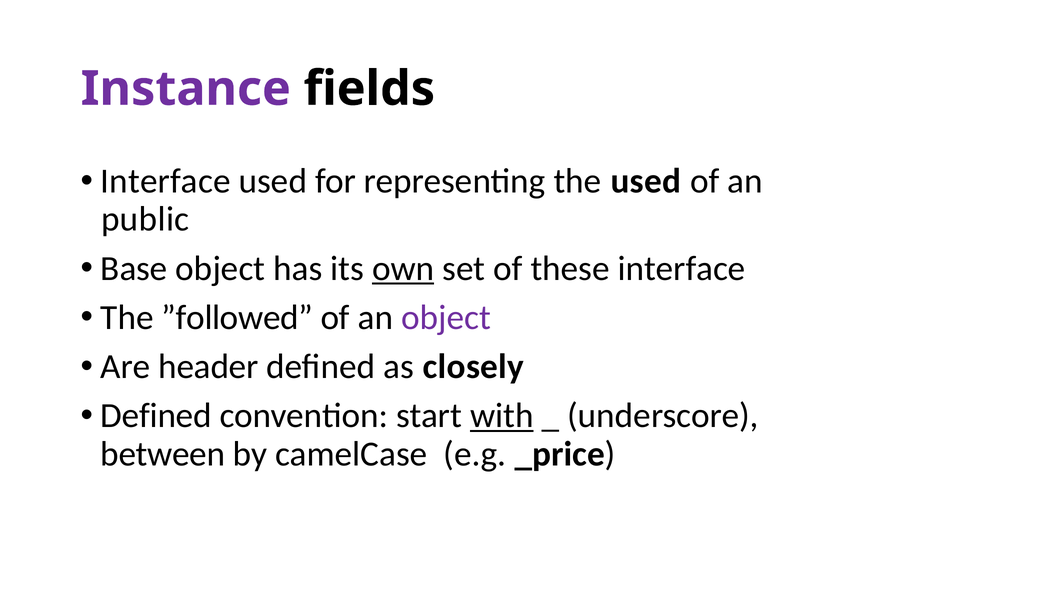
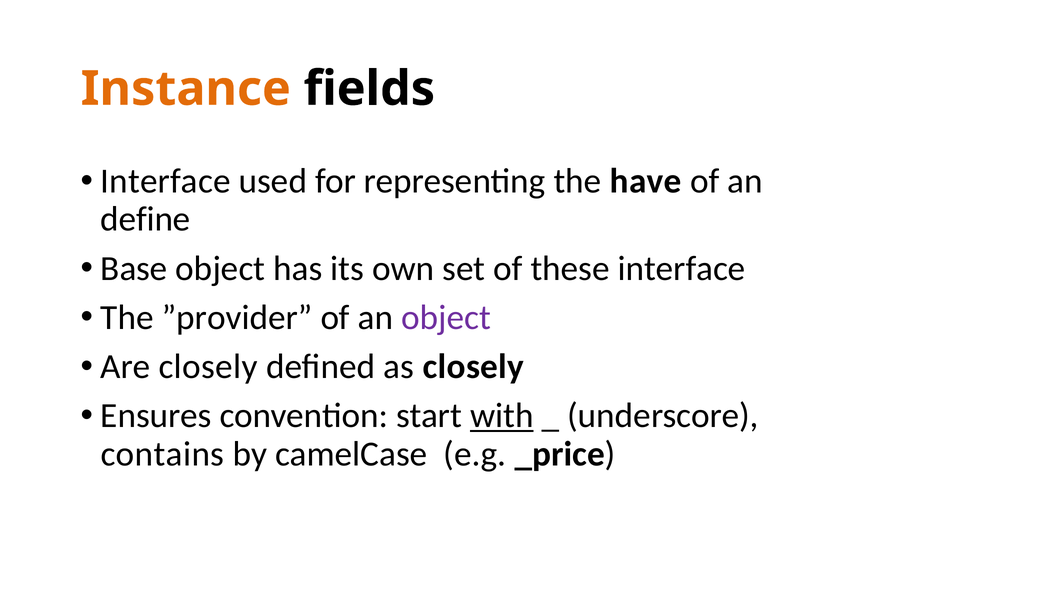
Instance colour: purple -> orange (186, 89)
the used: used -> have (646, 181)
public: public -> define (145, 219)
own underline: present -> none (403, 268)
”followed: ”followed -> ”provider (237, 318)
Are header: header -> closely (208, 367)
Defined: Defined -> Ensures (156, 416)
between: between -> contains (162, 454)
